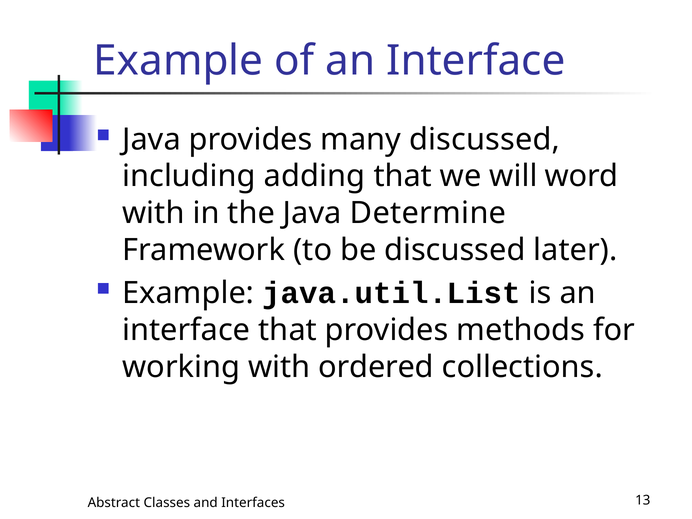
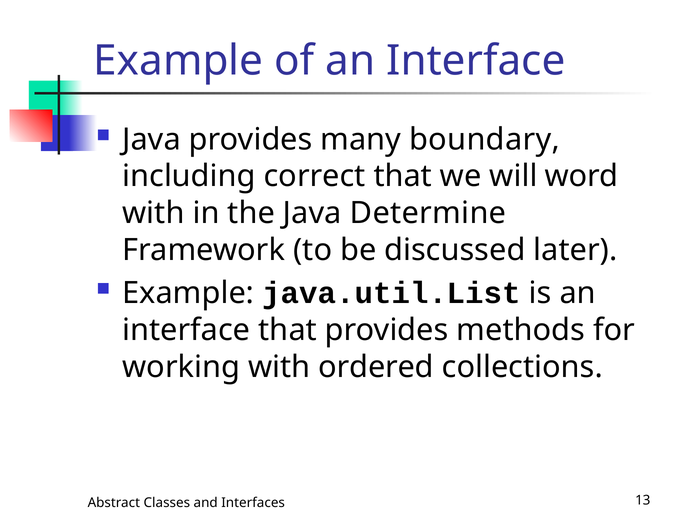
many discussed: discussed -> boundary (485, 139)
adding: adding -> correct (315, 176)
